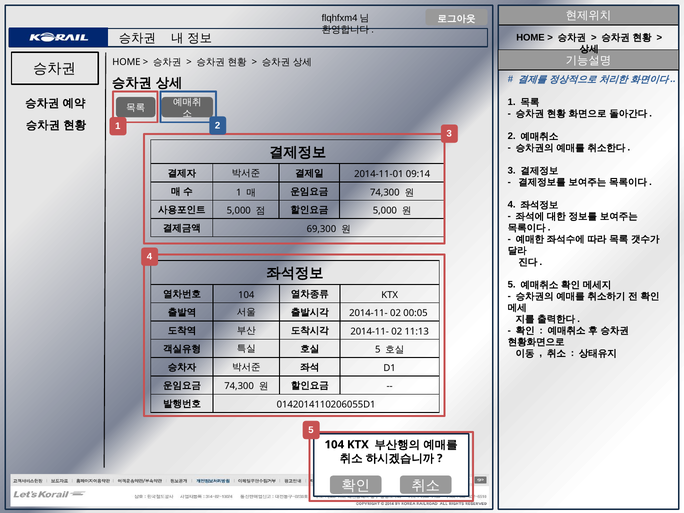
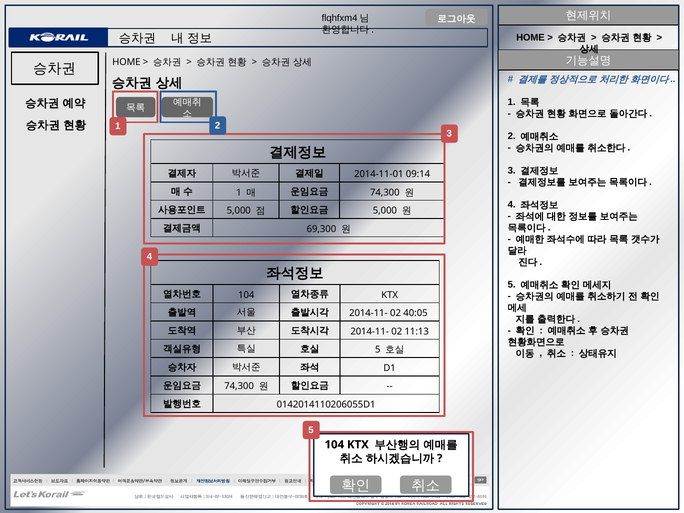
00:05: 00:05 -> 40:05 (416, 313)
